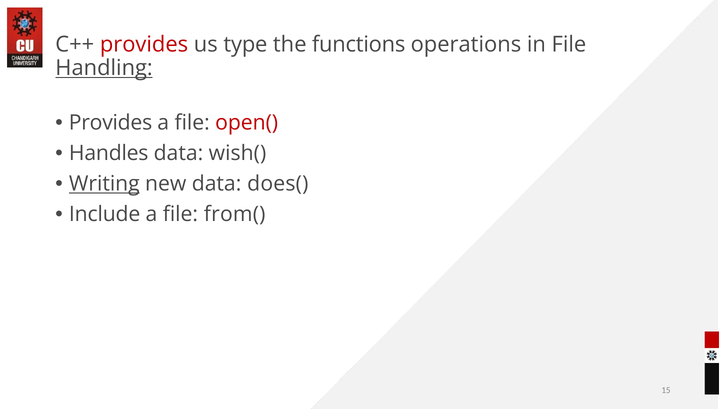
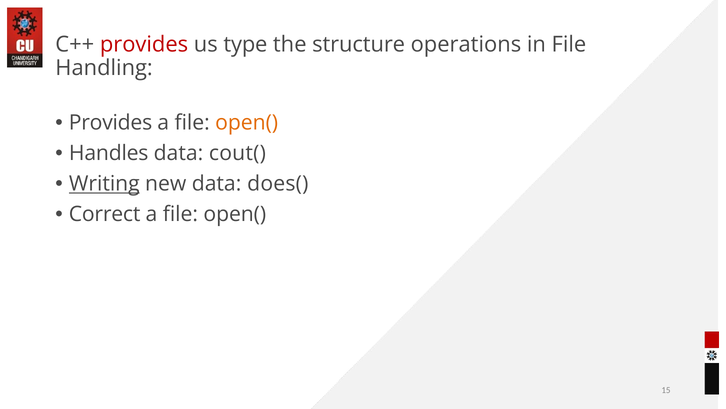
functions: functions -> structure (359, 44)
Handling underline: present -> none (104, 68)
open( colour: red -> orange (247, 123)
wish(: wish( -> cout( (237, 153)
Include: Include -> Correct (105, 214)
from(: from( -> open( (235, 214)
